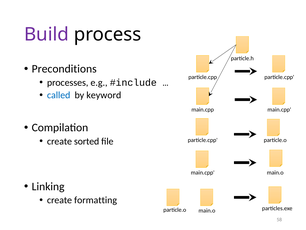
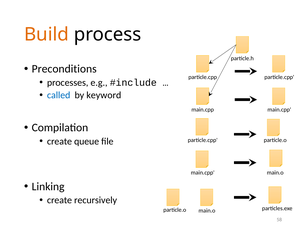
Build colour: purple -> orange (46, 34)
sorted: sorted -> queue (87, 141)
formatting: formatting -> recursively (96, 200)
